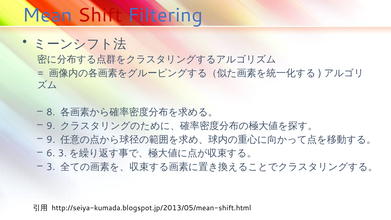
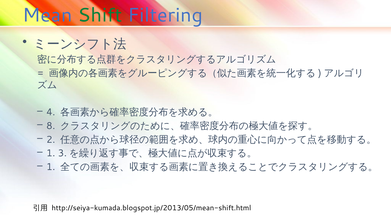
Shift colour: red -> green (100, 15)
8: 8 -> 4 (51, 112)
9: 9 -> 8 (51, 126)
9: 9 -> 2 (51, 140)
6: 6 -> 1 (51, 153)
3: 3 -> 1 (51, 167)
